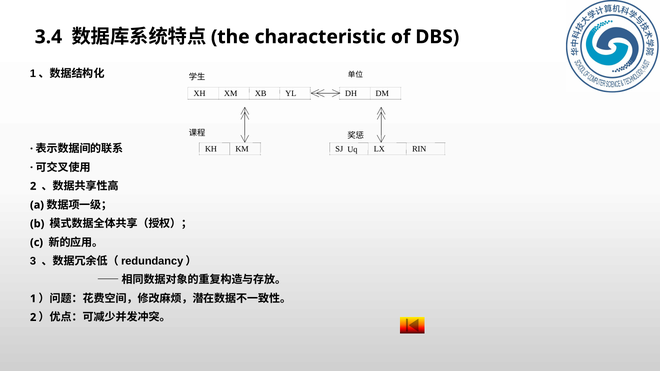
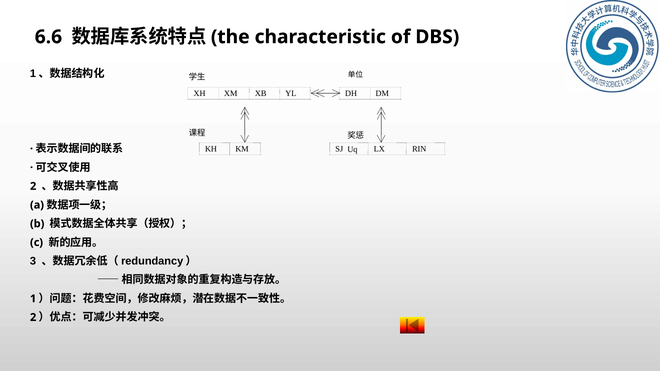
3.4: 3.4 -> 6.6 (48, 37)
